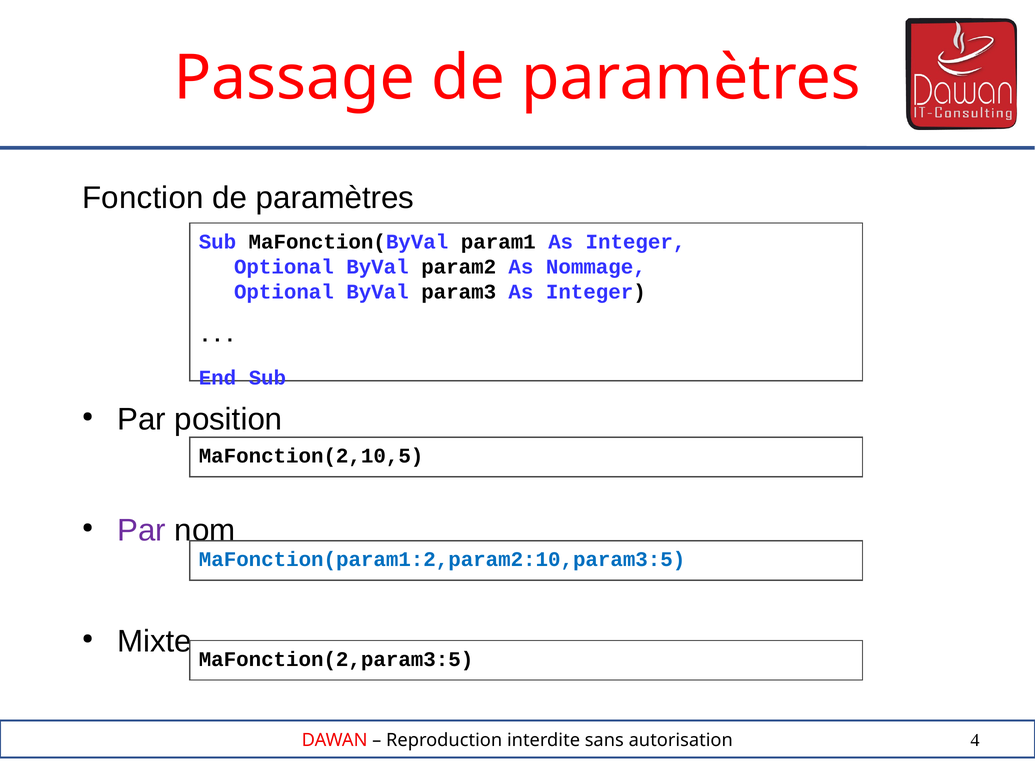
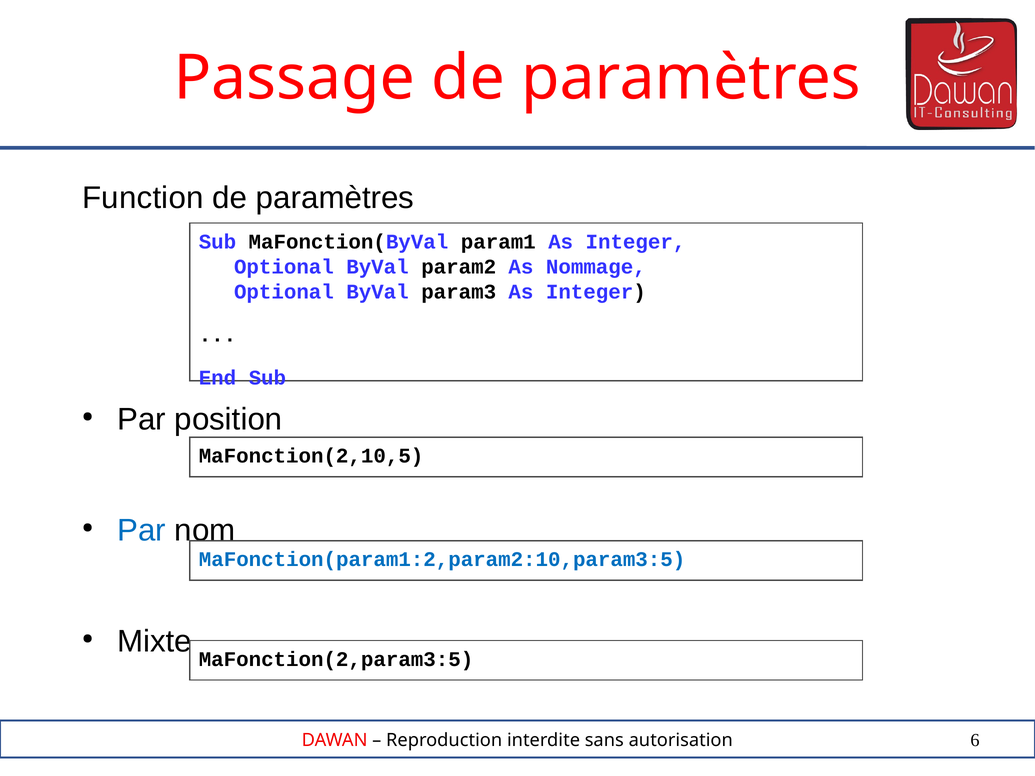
Fonction: Fonction -> Function (143, 198)
Par colour: purple -> blue (142, 531)
4: 4 -> 6 (975, 740)
